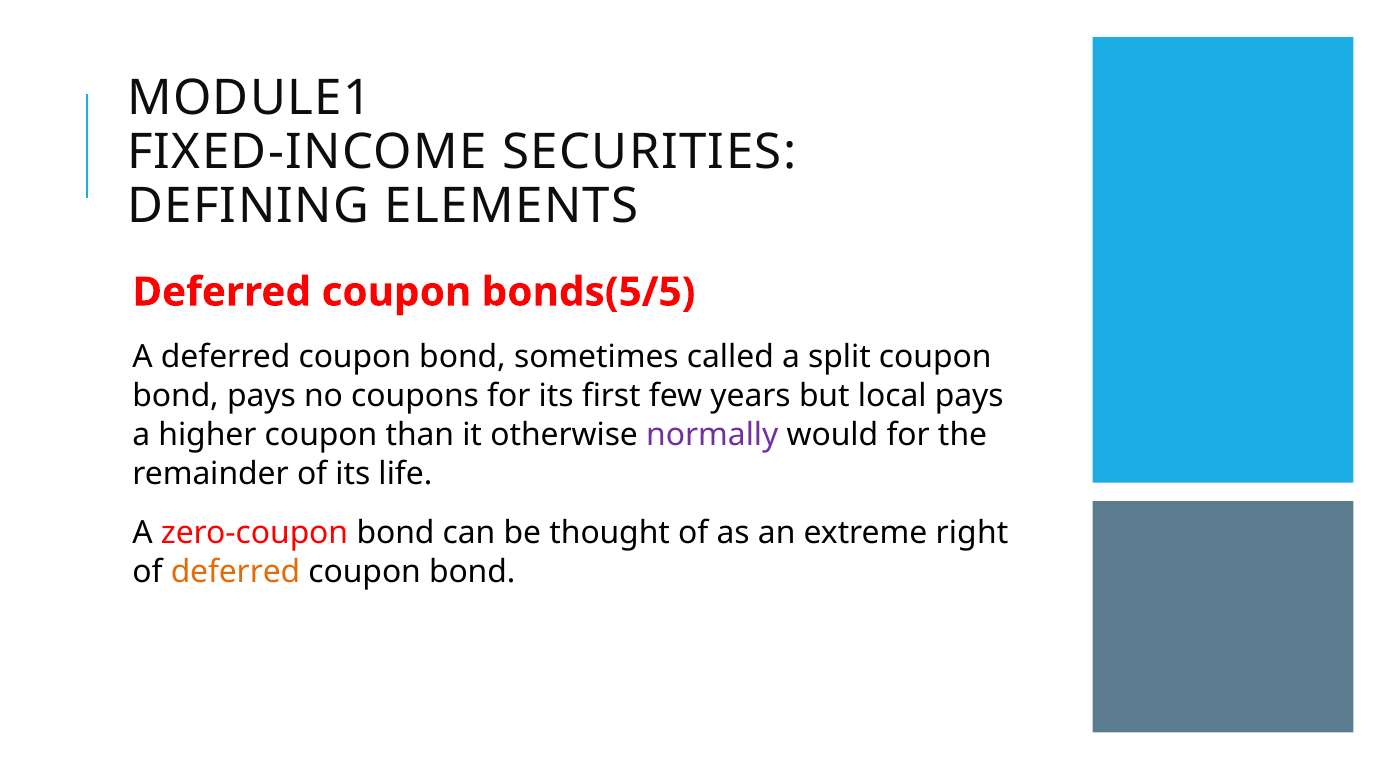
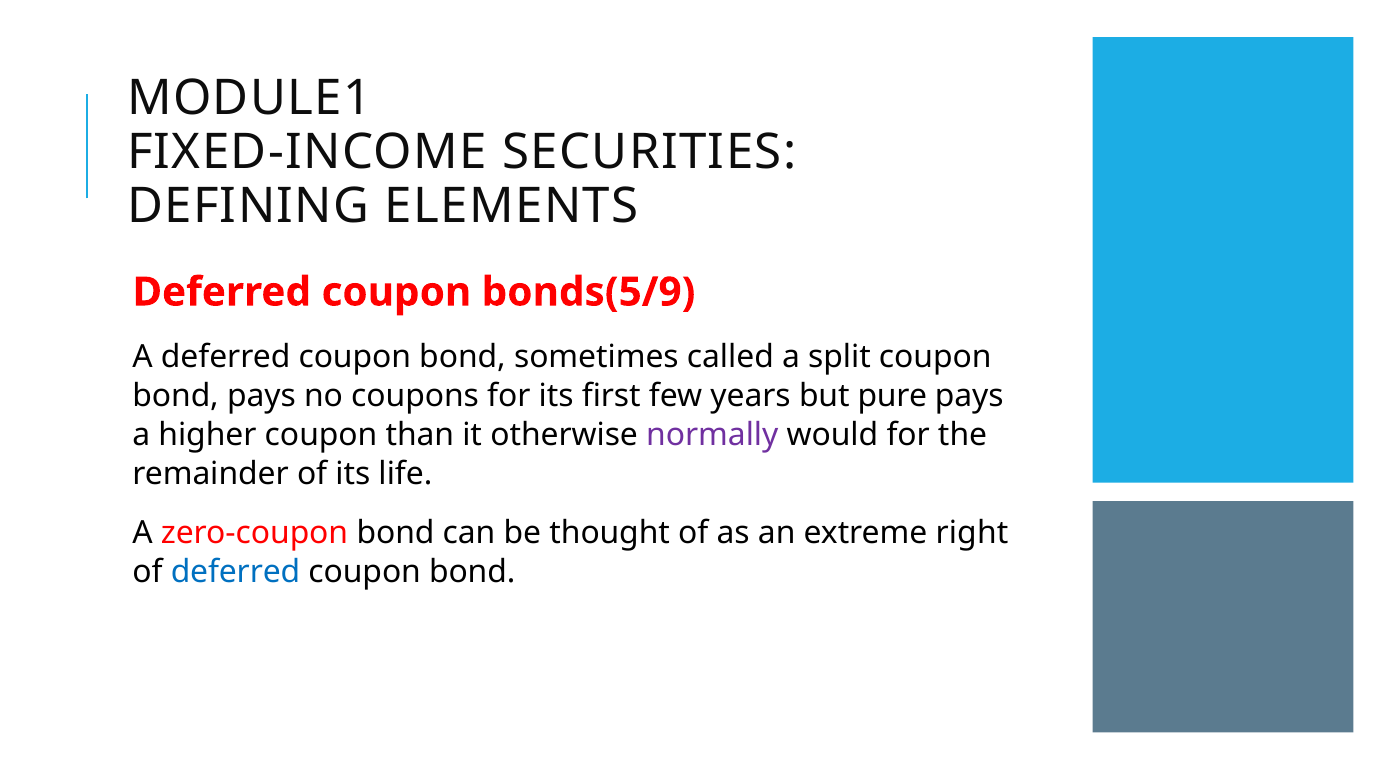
bonds(5/5: bonds(5/5 -> bonds(5/9 (589, 292)
local: local -> pure (892, 396)
deferred colour: orange -> blue (236, 572)
